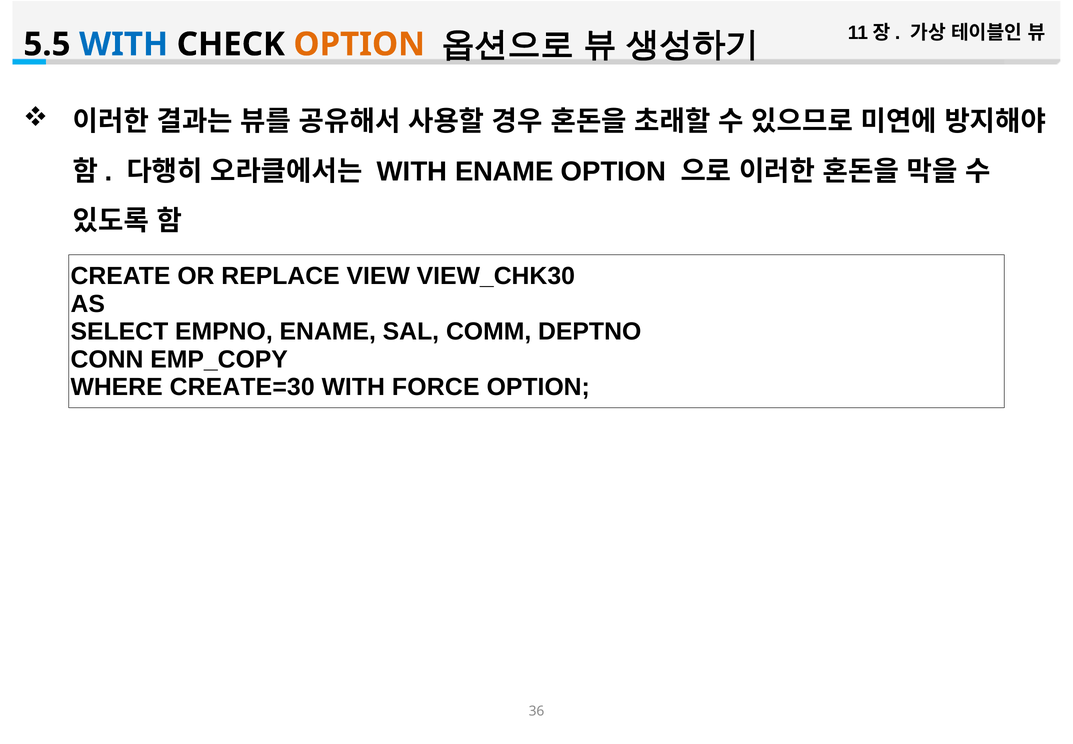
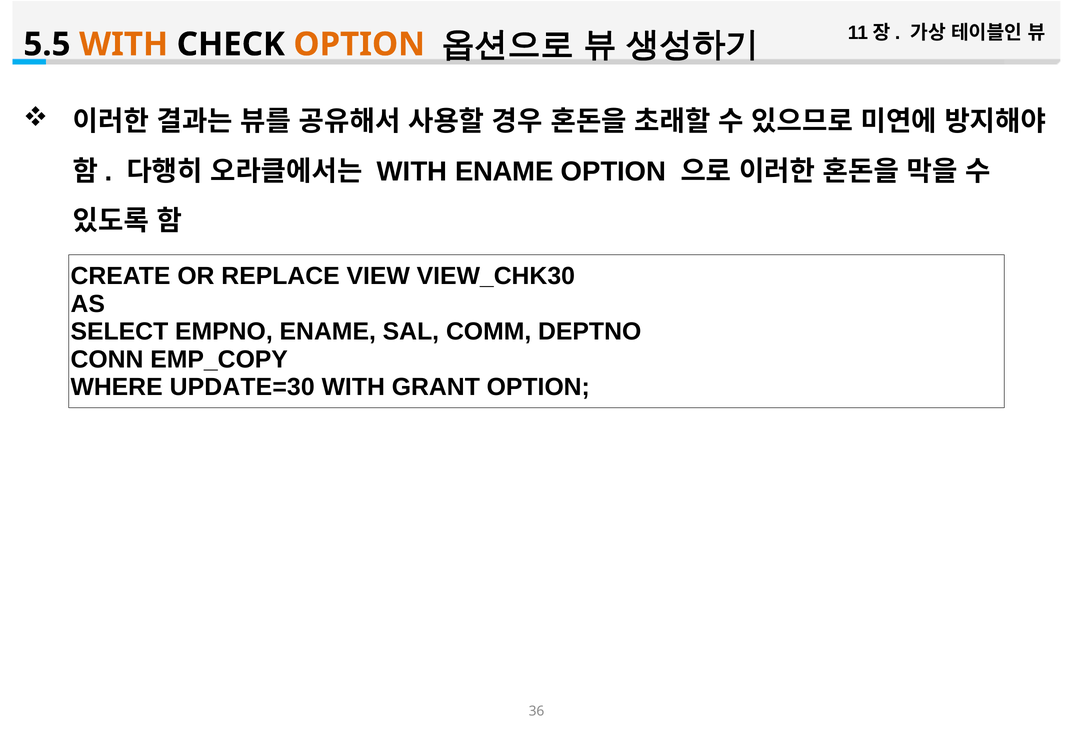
WITH colour: blue -> orange (124, 44)
CREATE=30: CREATE=30 -> UPDATE=30 (242, 387)
FORCE: FORCE -> GRANT (436, 387)
